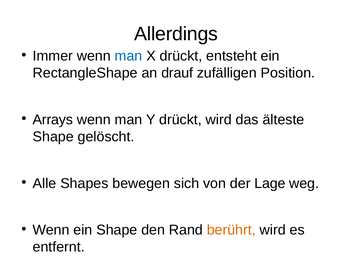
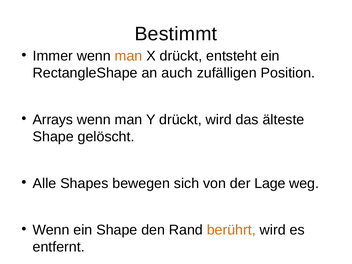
Allerdings: Allerdings -> Bestimmt (176, 34)
man colour: blue -> orange (129, 56)
drauf: drauf -> auch (177, 73)
